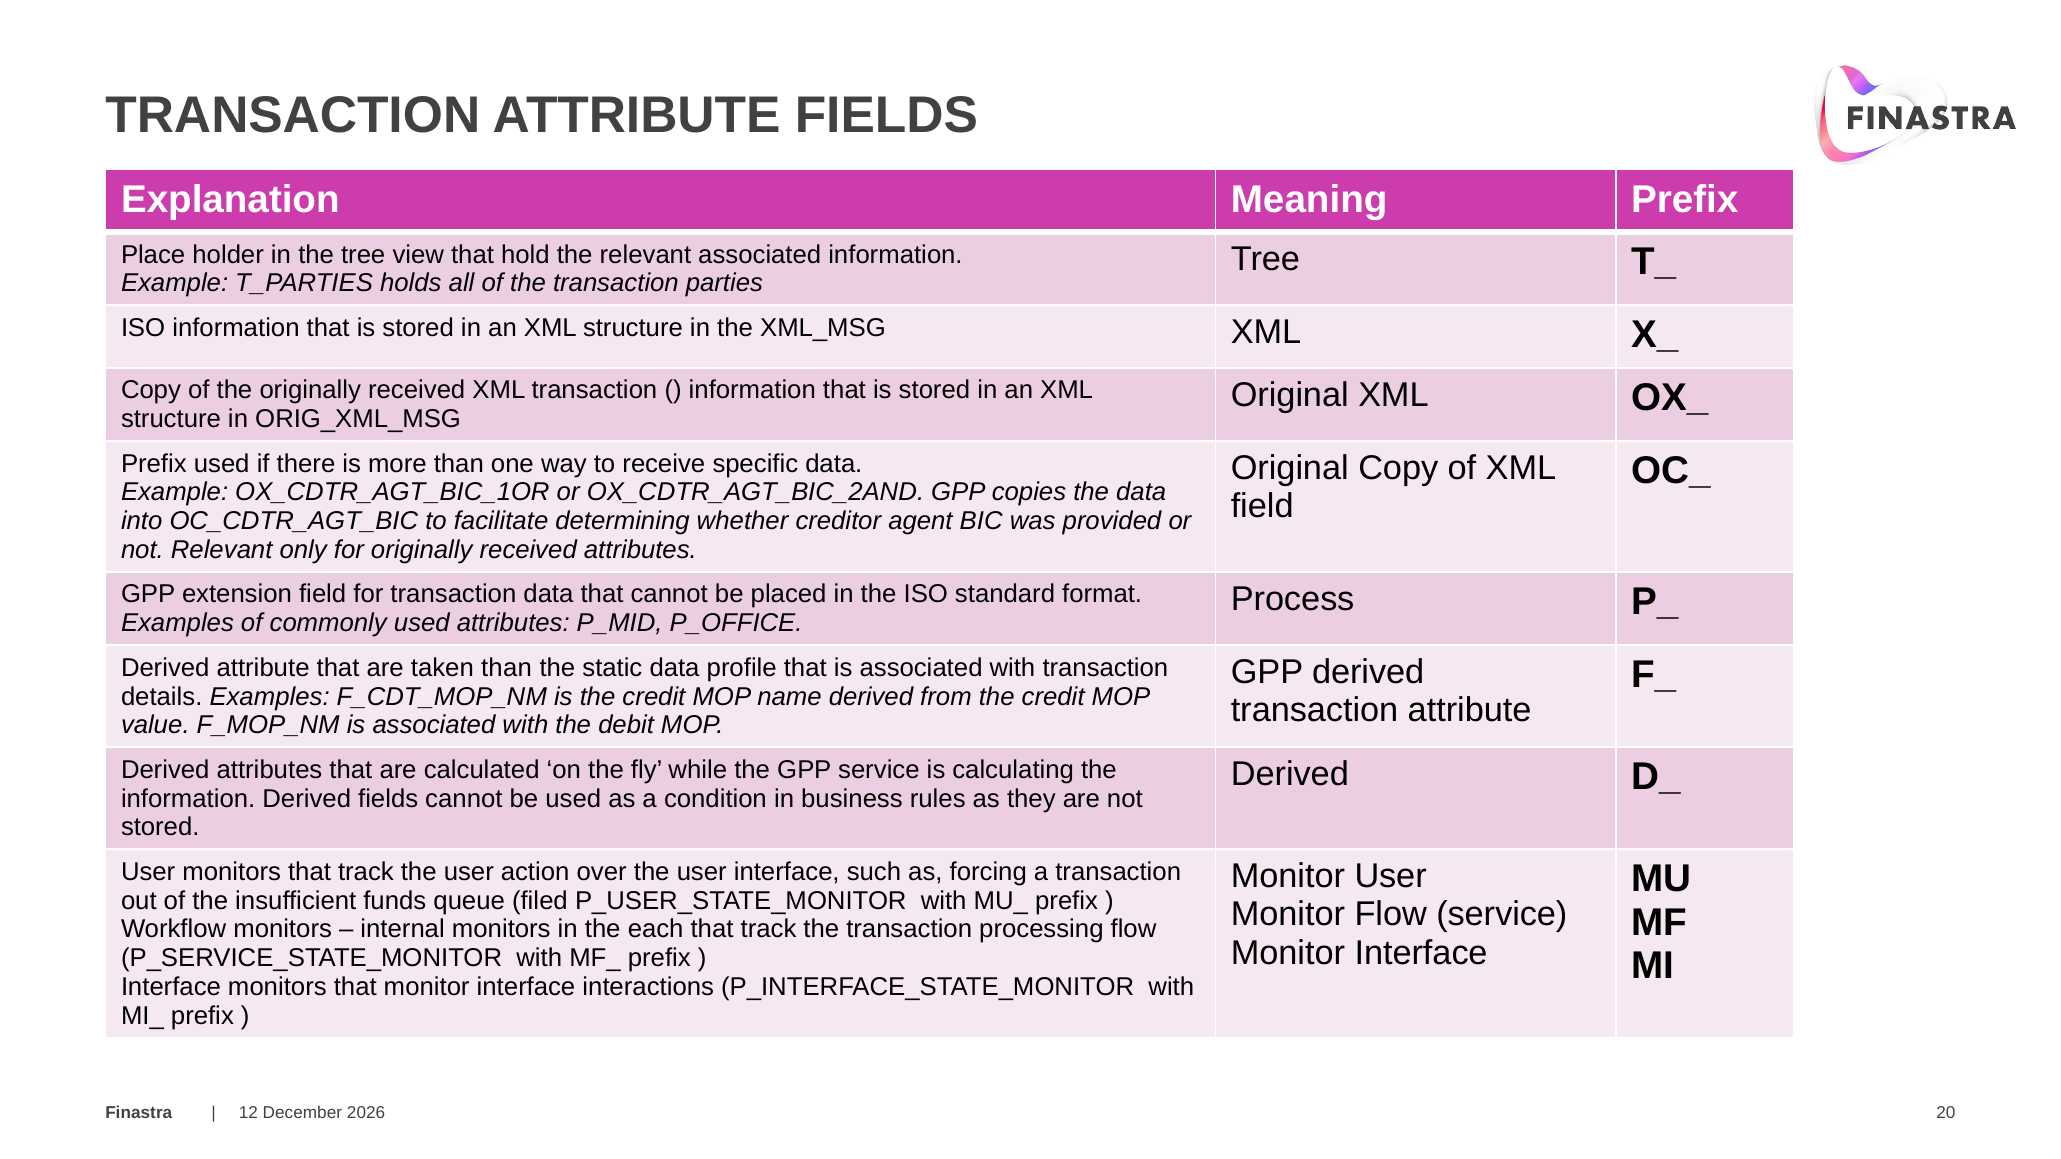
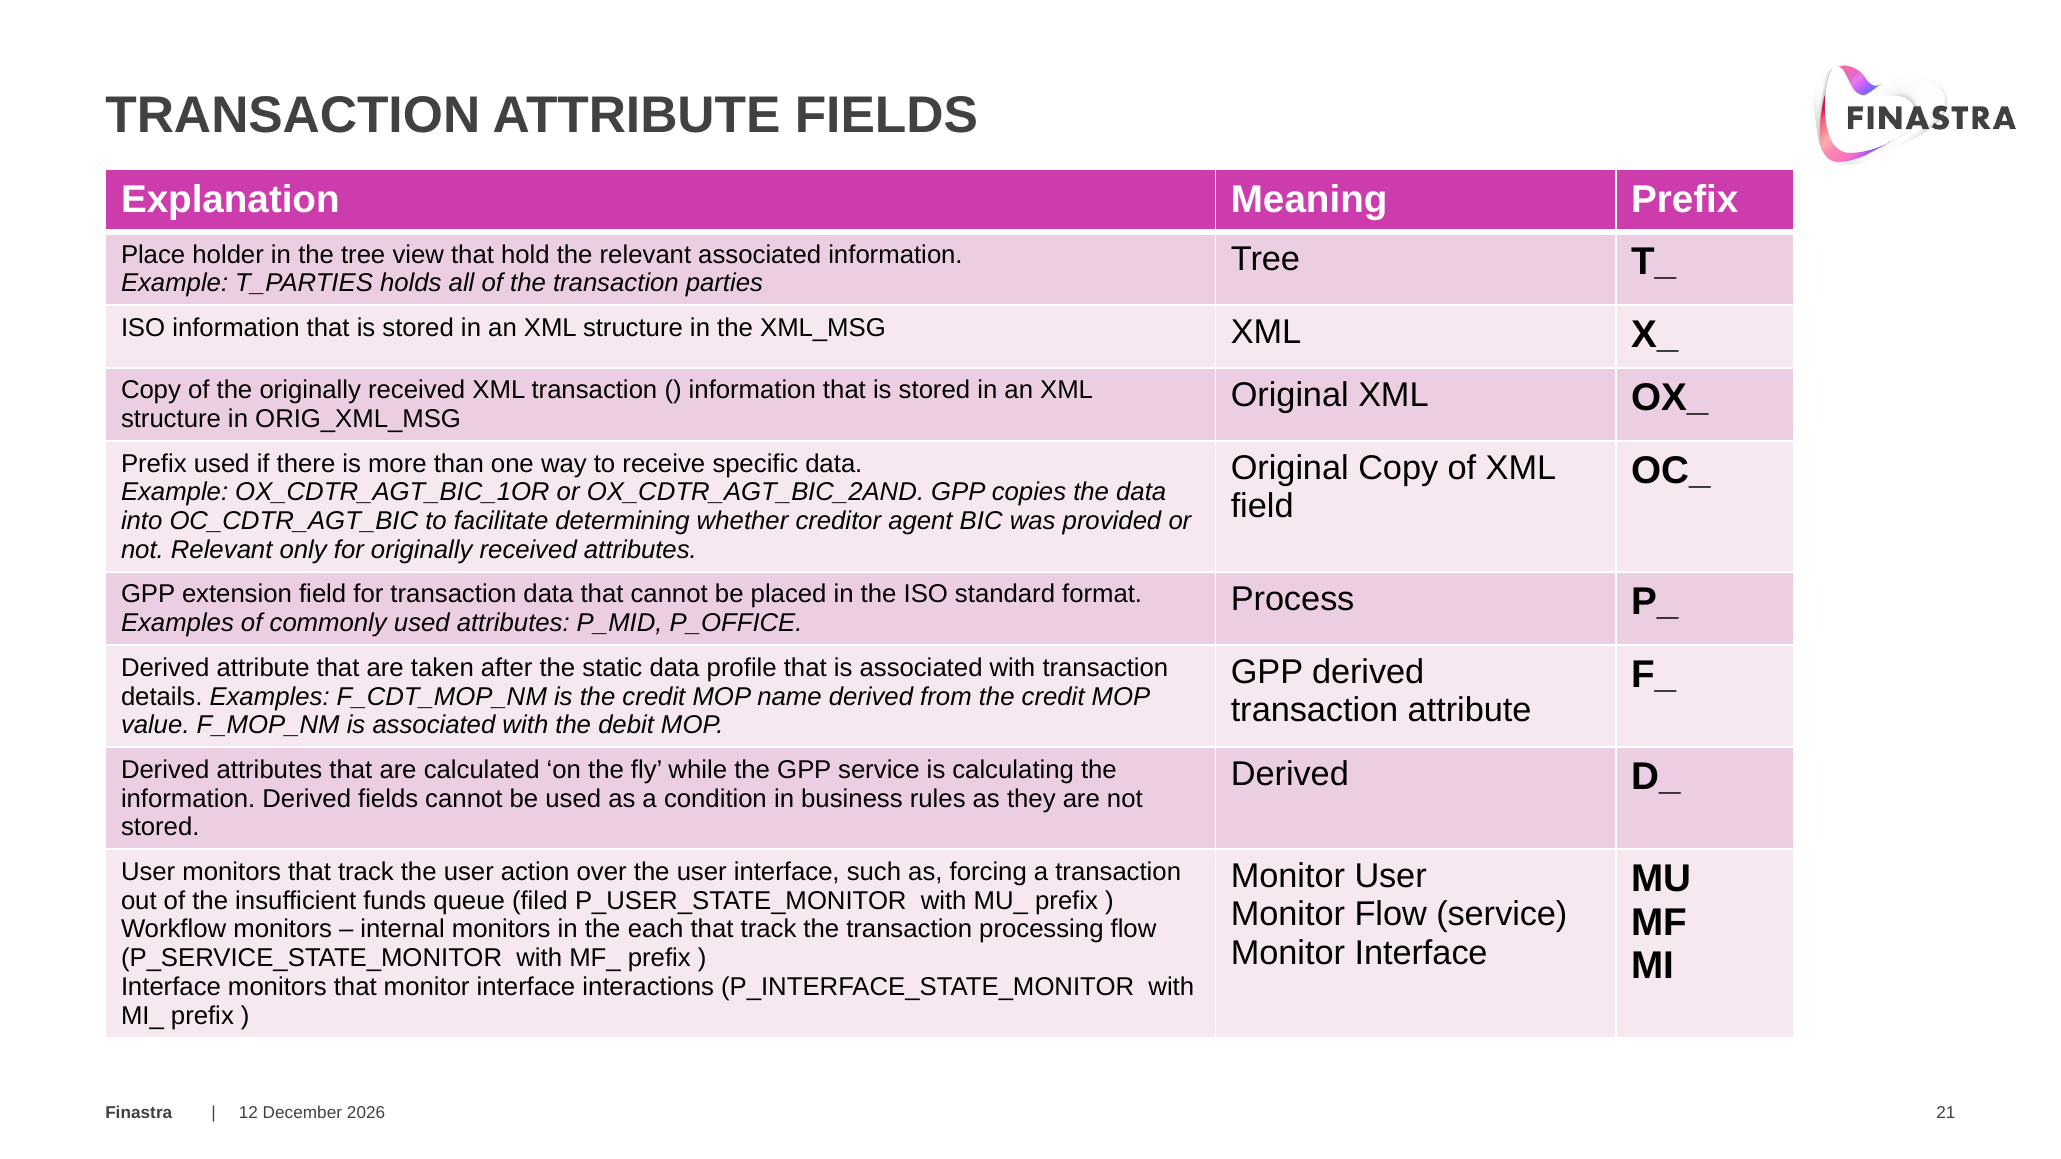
taken than: than -> after (507, 668)
20: 20 -> 21 (1946, 1113)
